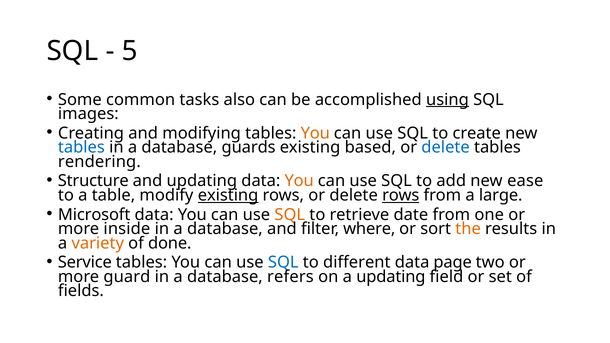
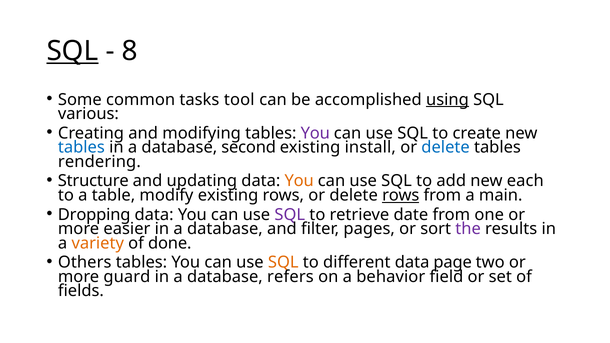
SQL underline: none -> present (72, 51)
5: 5 -> 8 (130, 51)
also: also -> tool (239, 100)
images: images -> various (88, 114)
You colour: orange -> purple (315, 133)
guards: guards -> second (249, 147)
based: based -> install (370, 147)
ease: ease -> each (525, 181)
existing underline: present -> none (228, 195)
large: large -> main (501, 195)
Microsoft: Microsoft -> Dropping (94, 215)
SQL colour: orange -> purple (290, 215)
inside: inside -> easier (127, 229)
where: where -> pages (369, 229)
the colour: orange -> purple (468, 229)
Service: Service -> Others (85, 263)
SQL colour: blue -> orange (283, 263)
a updating: updating -> behavior (391, 277)
